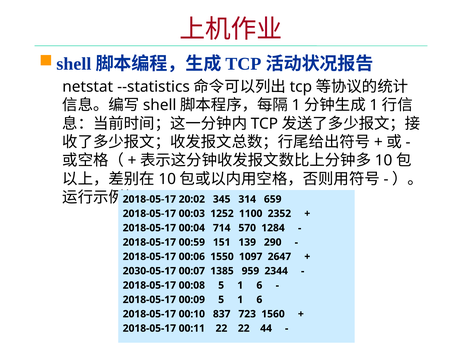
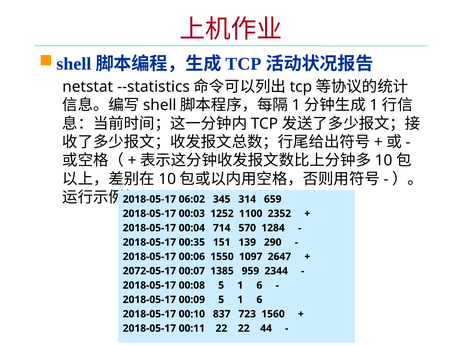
20:02: 20:02 -> 06:02 (192, 199)
00:59: 00:59 -> 00:35 (192, 243)
2030-05-17: 2030-05-17 -> 2072-05-17 (149, 271)
